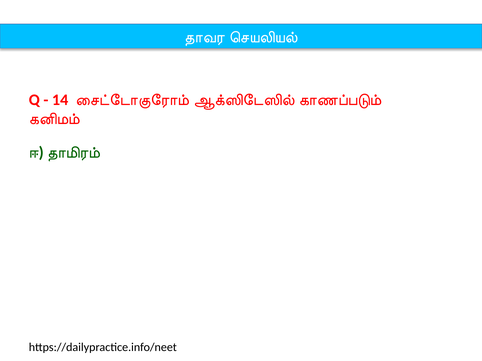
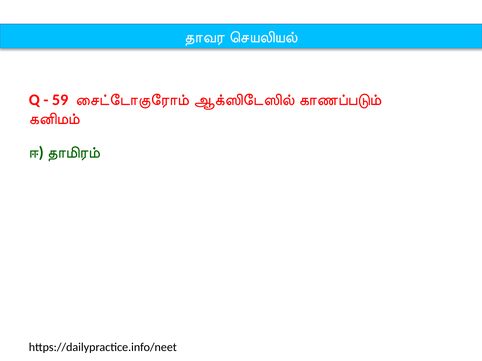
14: 14 -> 59 (60, 100)
